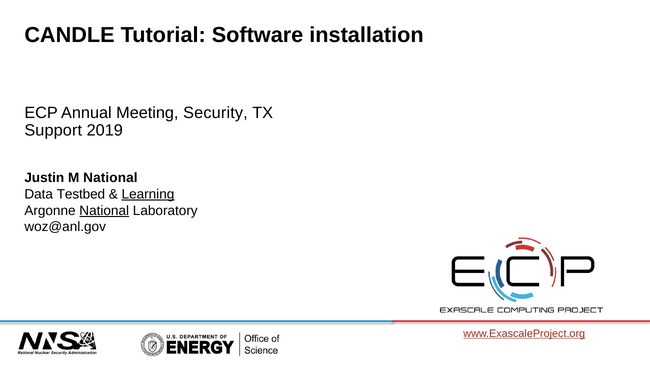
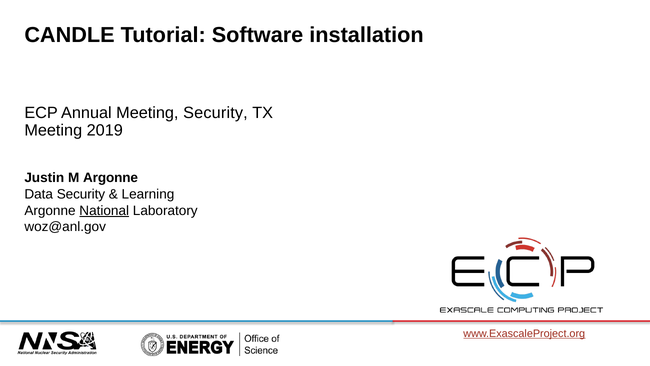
Support: Support -> Meeting (53, 130)
M National: National -> Argonne (111, 178)
Data Testbed: Testbed -> Security (81, 194)
Learning underline: present -> none (148, 194)
